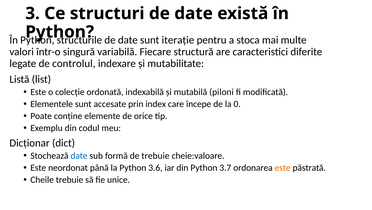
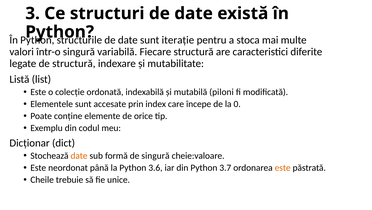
de controlul: controlul -> structură (74, 63)
date colour: blue -> orange (79, 155)
de trebuie: trebuie -> singură (155, 155)
